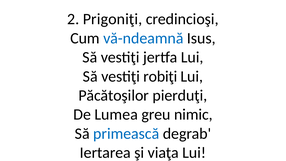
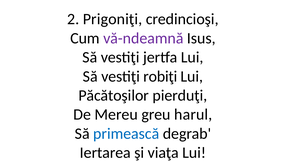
vă-ndeamnă colour: blue -> purple (143, 38)
Lumea: Lumea -> Mereu (116, 114)
nimic: nimic -> harul (193, 114)
